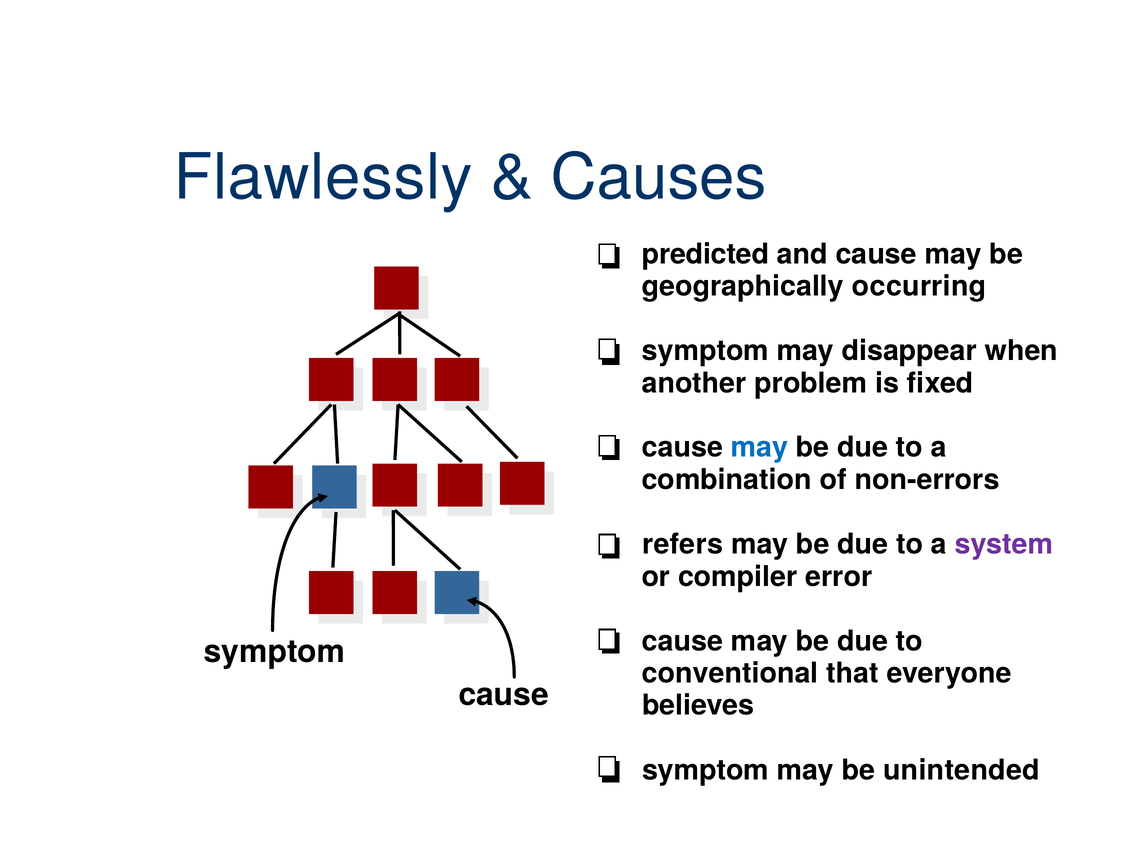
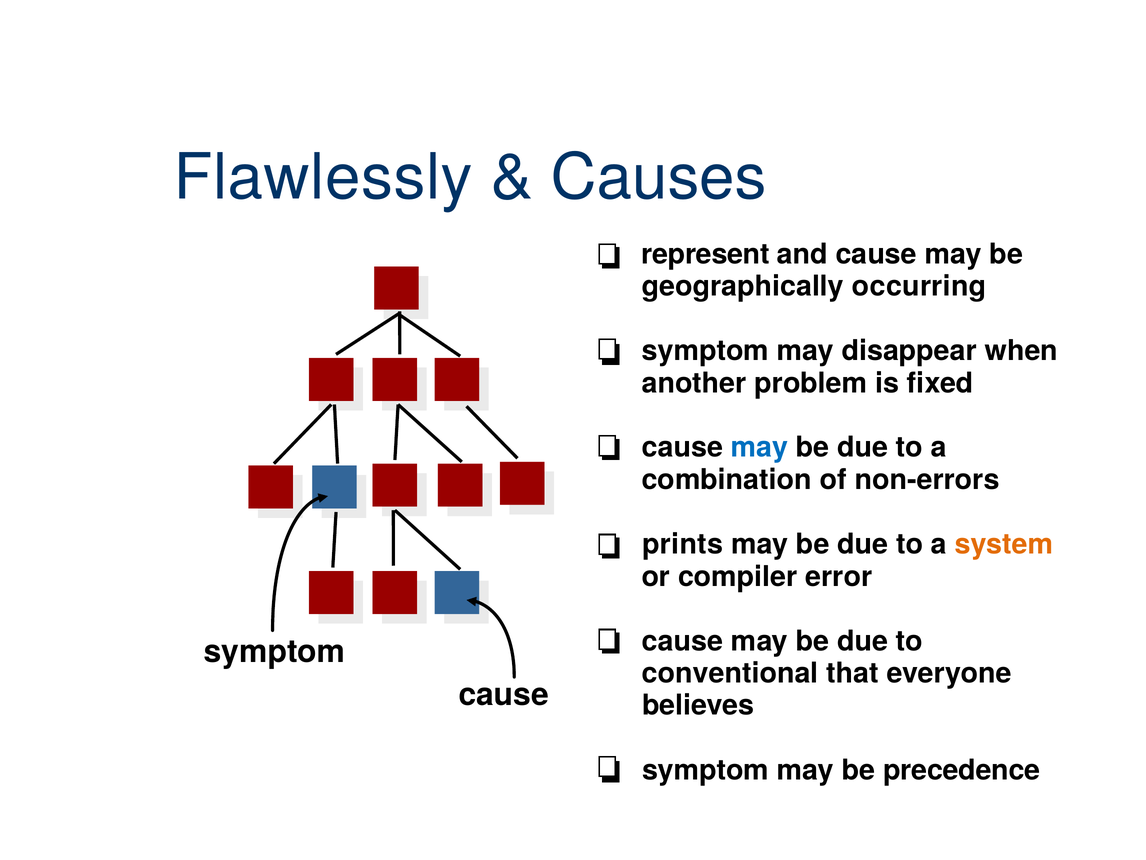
predicted: predicted -> represent (706, 254)
refers: refers -> prints (683, 544)
system colour: purple -> orange (1004, 544)
unintended: unintended -> precedence (962, 770)
